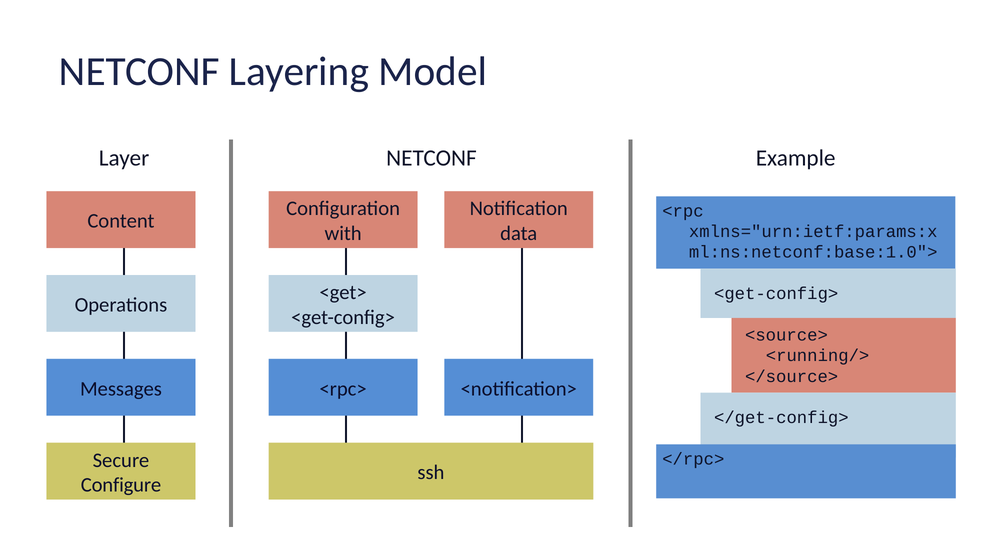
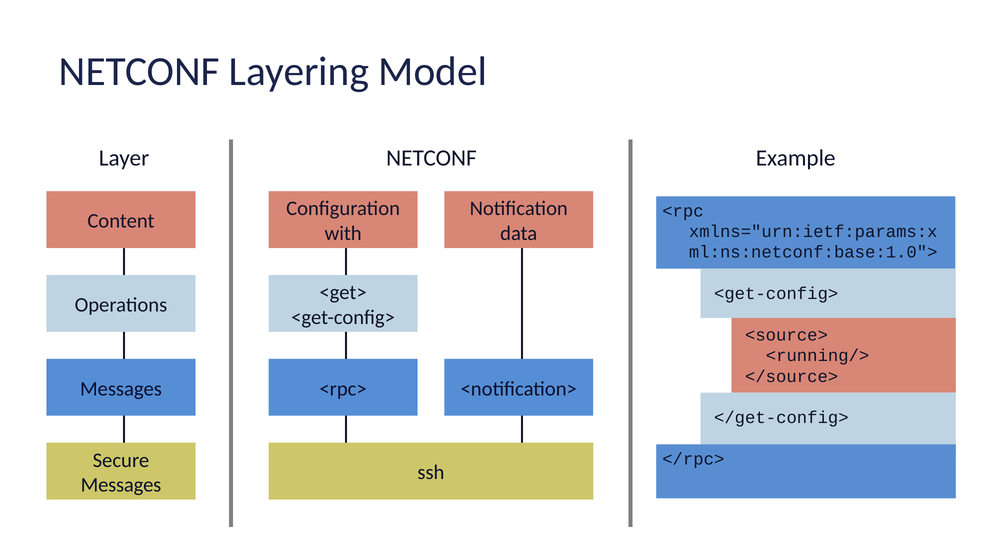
Configure: Configure -> Messages (121, 485)
